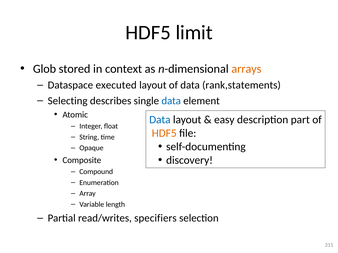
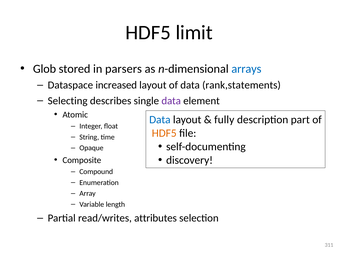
context: context -> parsers (123, 69)
arrays colour: orange -> blue (246, 69)
executed: executed -> increased (116, 85)
data colour: blue -> purple (171, 101)
easy: easy -> fully (224, 120)
specifiers: specifiers -> attributes (156, 219)
